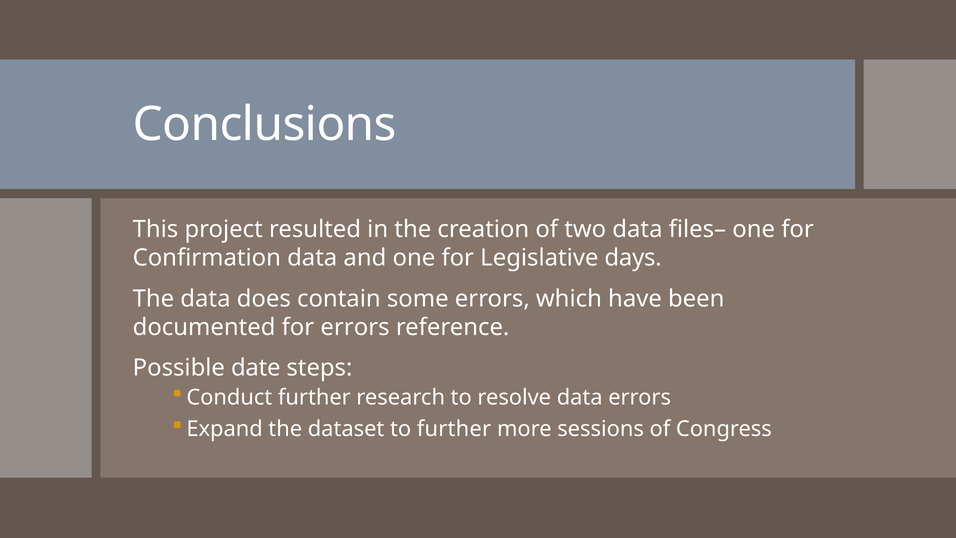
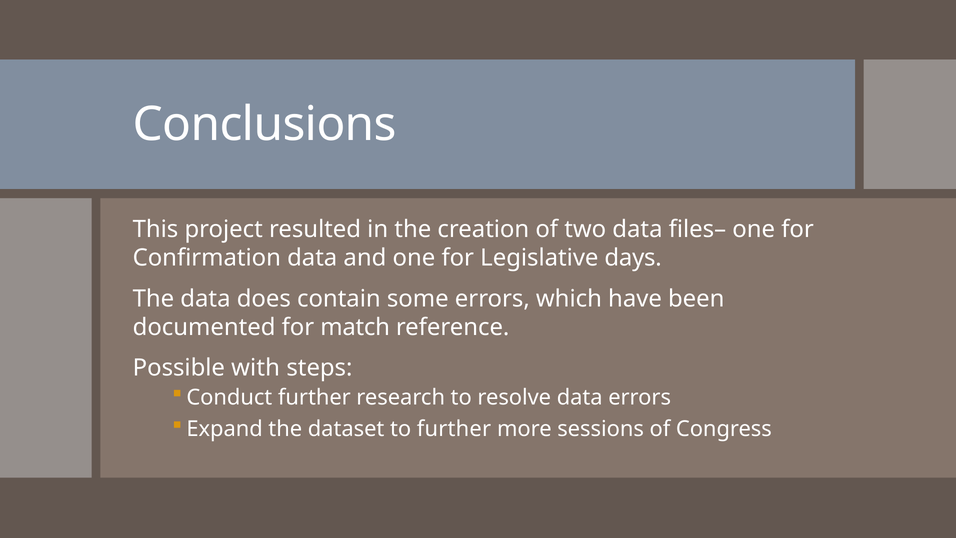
for errors: errors -> match (355, 327)
date: date -> with (256, 368)
